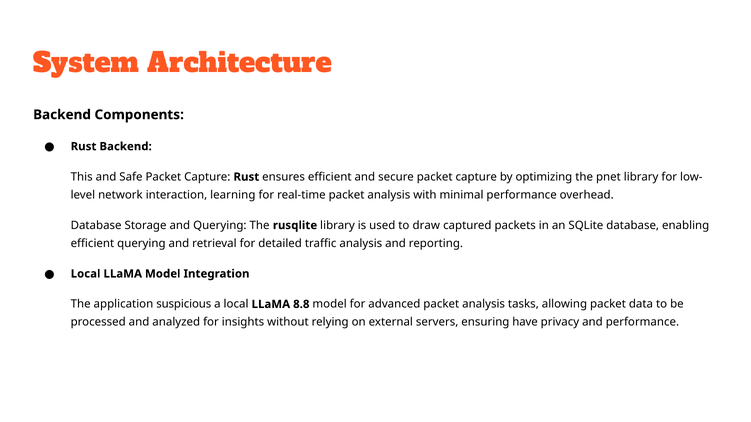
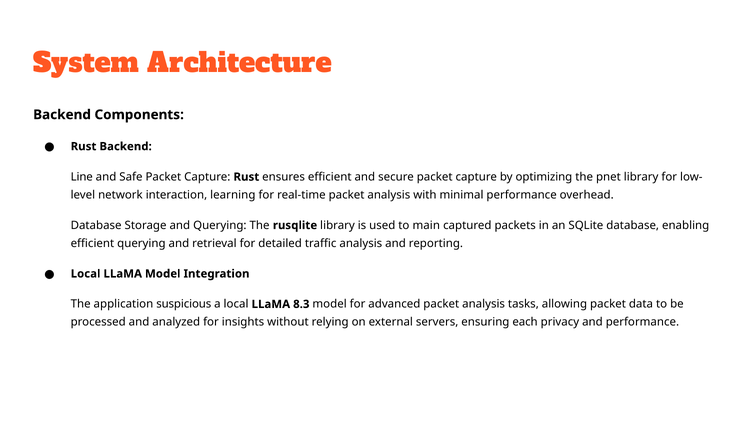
This: This -> Line (82, 177)
draw: draw -> main (426, 226)
8.8: 8.8 -> 8.3 (301, 305)
have: have -> each (525, 322)
